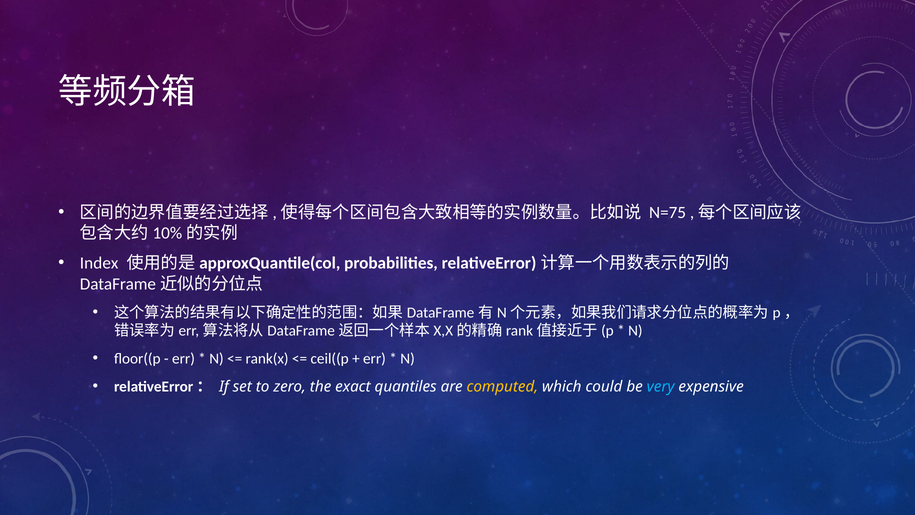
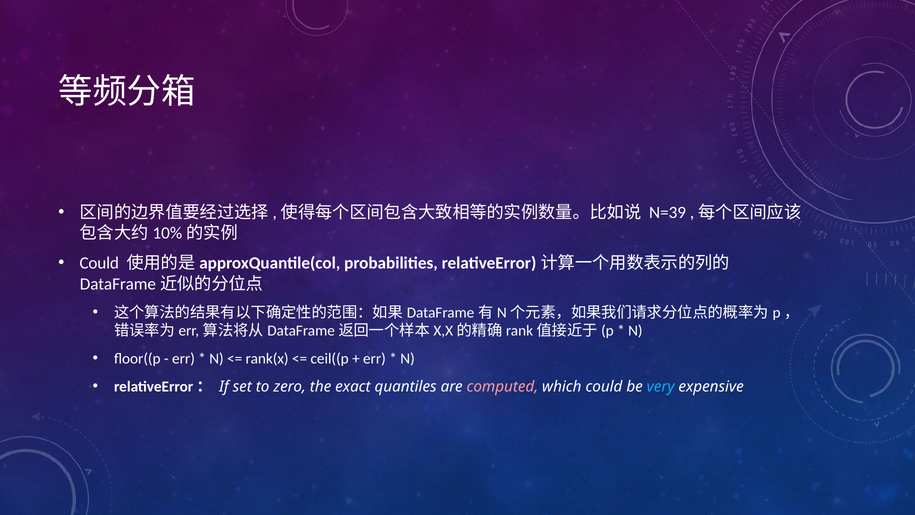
N=75: N=75 -> N=39 (668, 212)
Index: Index -> Could (99, 263)
computed colour: yellow -> pink (502, 386)
